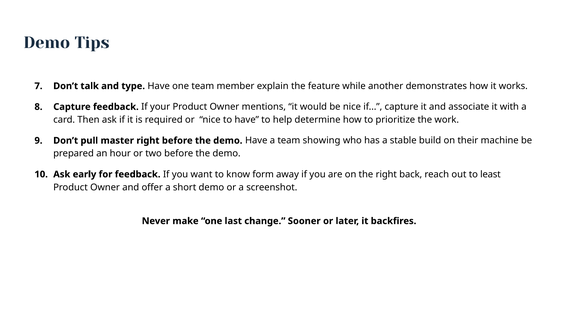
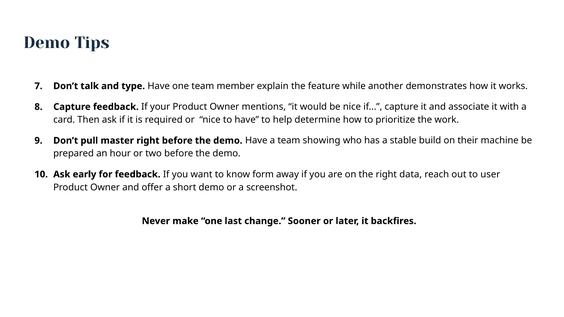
back: back -> data (411, 174)
least: least -> user (490, 174)
